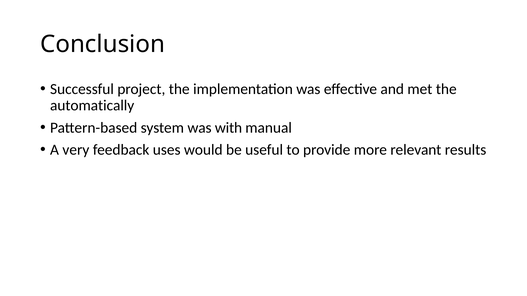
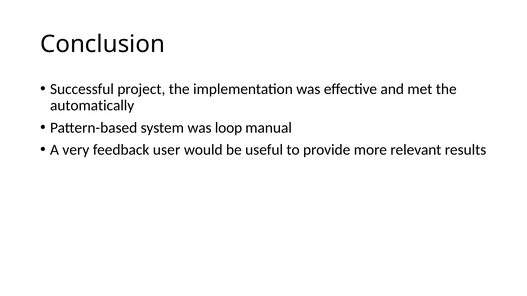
with: with -> loop (229, 128)
uses: uses -> user (167, 150)
